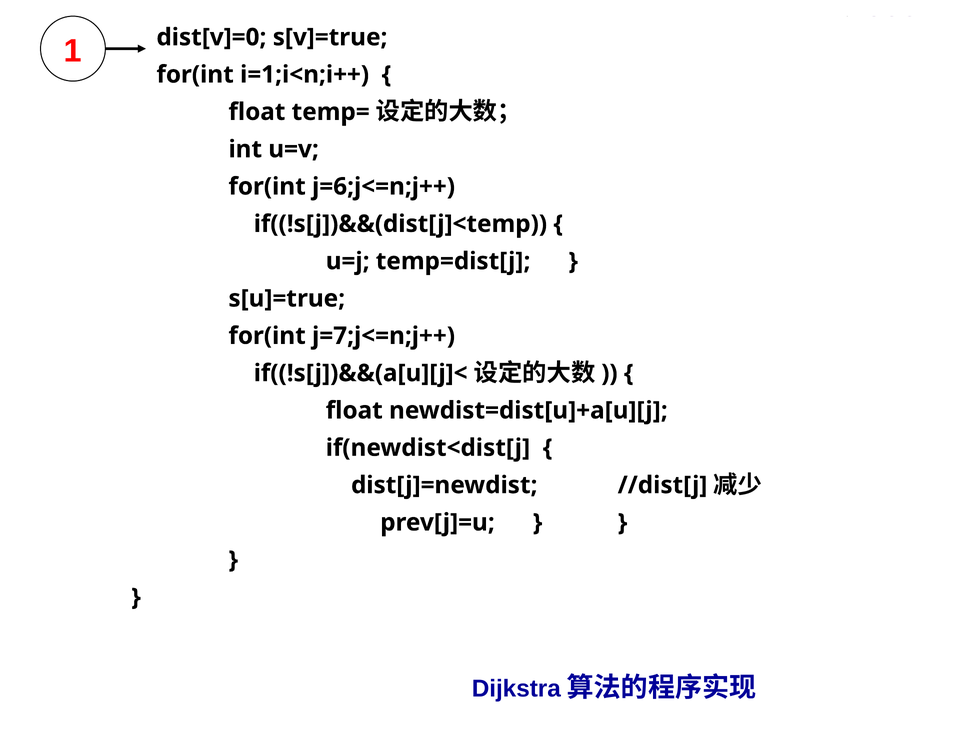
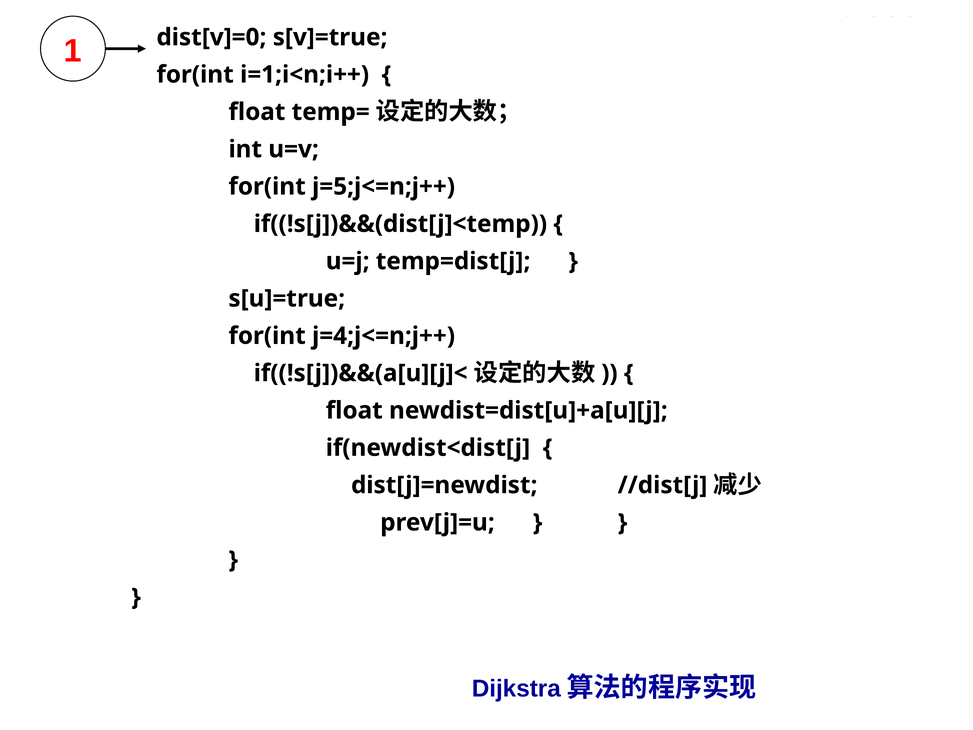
j=6;j<=n;j++: j=6;j<=n;j++ -> j=5;j<=n;j++ (384, 186)
j=7;j<=n;j++: j=7;j<=n;j++ -> j=4;j<=n;j++ (384, 336)
